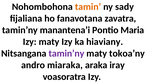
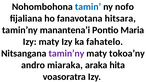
tamin colour: orange -> blue (88, 7)
sady: sady -> nofo (125, 7)
zavatra: zavatra -> hitsara (120, 18)
hiaviany: hiaviany -> fahatelo (105, 42)
iray: iray -> hita (117, 65)
